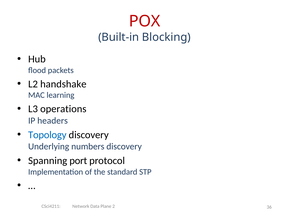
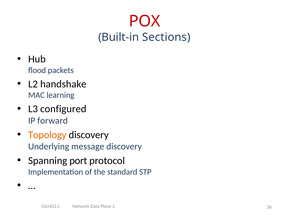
Blocking: Blocking -> Sections (166, 37)
operations: operations -> configured (63, 109)
headers: headers -> forward (53, 120)
Topology colour: blue -> orange (47, 135)
numbers: numbers -> message (88, 146)
